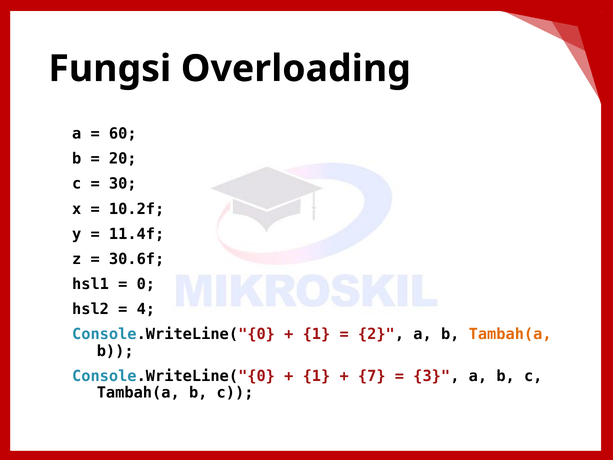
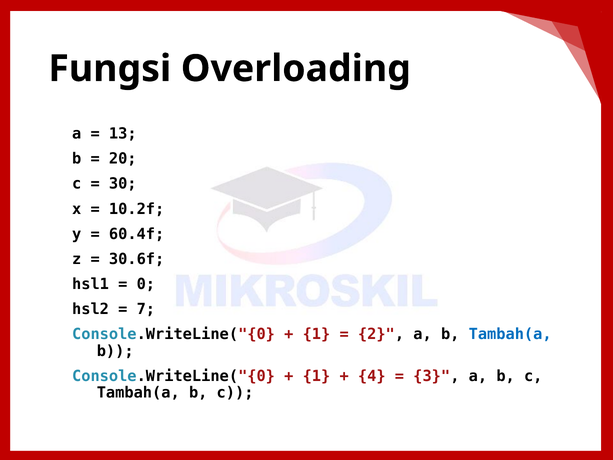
60: 60 -> 13 (123, 134)
11.4f: 11.4f -> 60.4f (137, 234)
4: 4 -> 7 (146, 309)
Tambah(a colour: orange -> blue (510, 334)
7: 7 -> 4 (372, 376)
